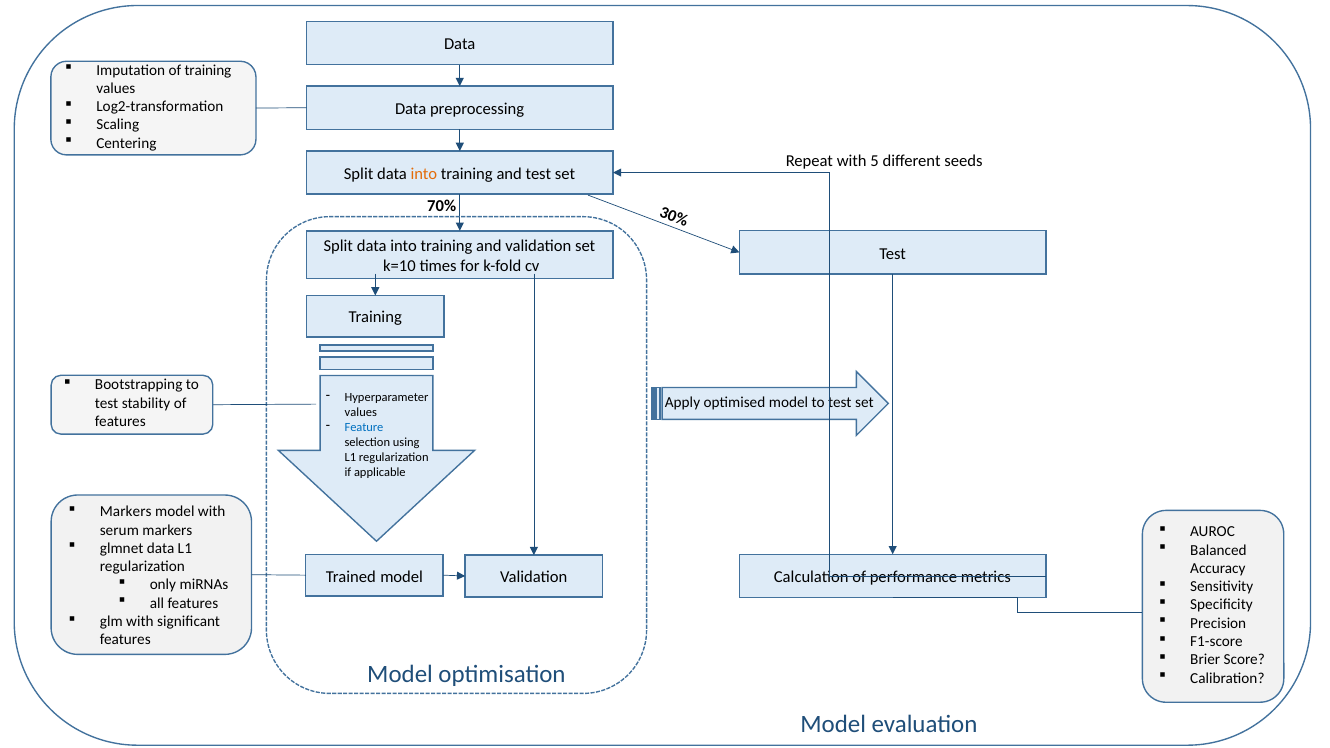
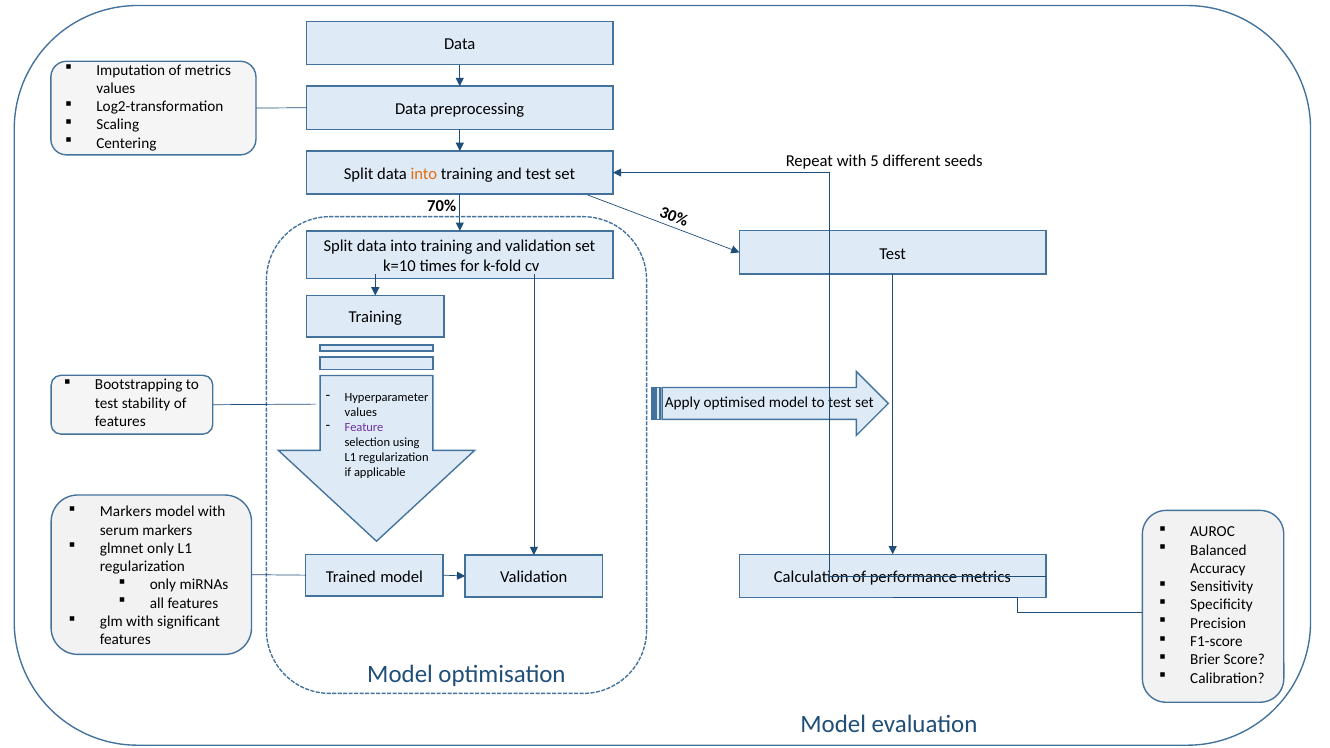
of training: training -> metrics (208, 70)
Feature colour: blue -> purple (364, 427)
glmnet data: data -> only (161, 548)
